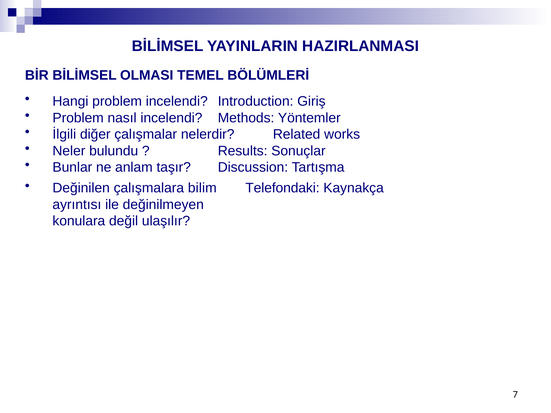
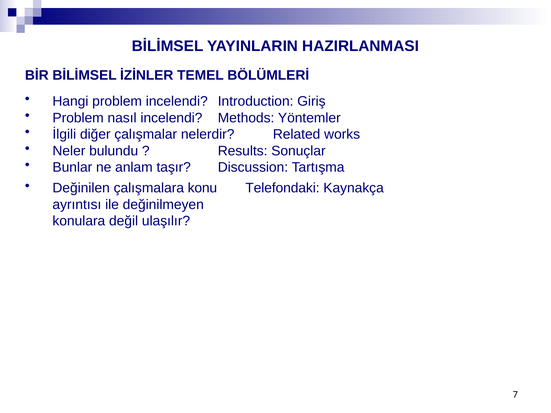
OLMASI: OLMASI -> İZİNLER (147, 75)
bilim: bilim -> konu (202, 188)
